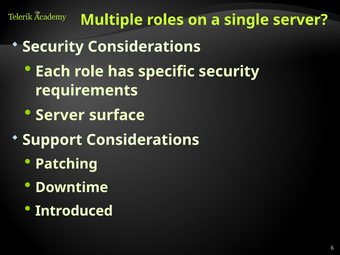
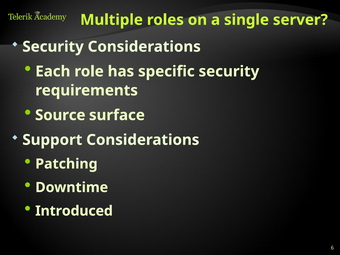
Server: Server -> Source (60, 115)
